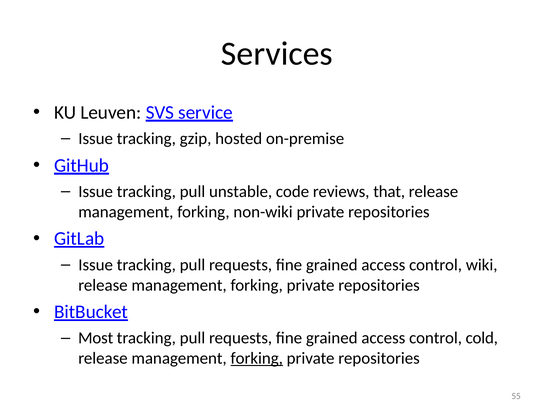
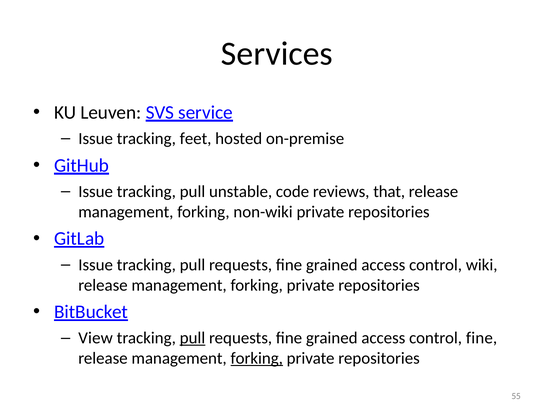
gzip: gzip -> feet (196, 139)
Most: Most -> View (96, 338)
pull underline: none -> present (192, 338)
control cold: cold -> fine (482, 338)
